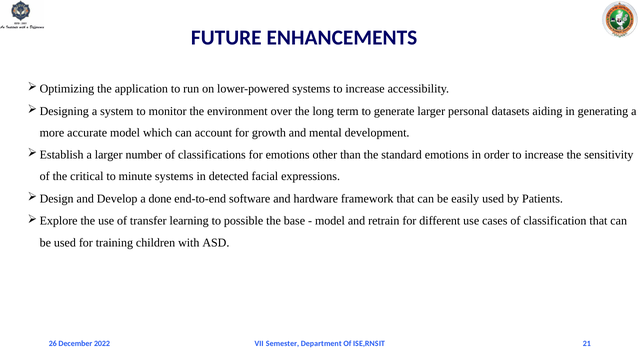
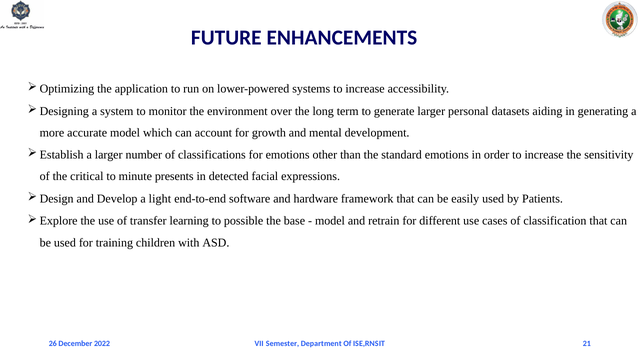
minute systems: systems -> presents (174, 176)
done: done -> light (160, 198)
